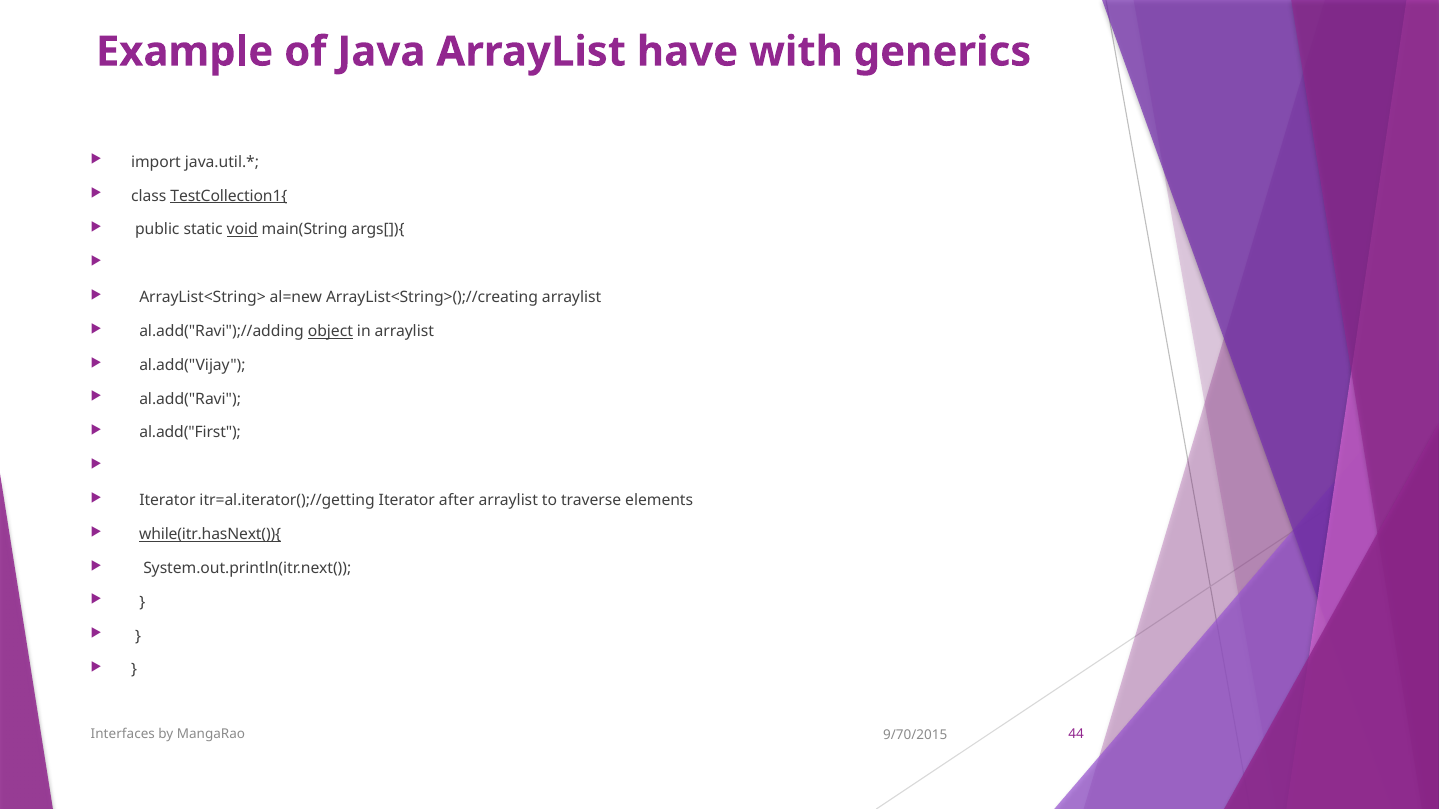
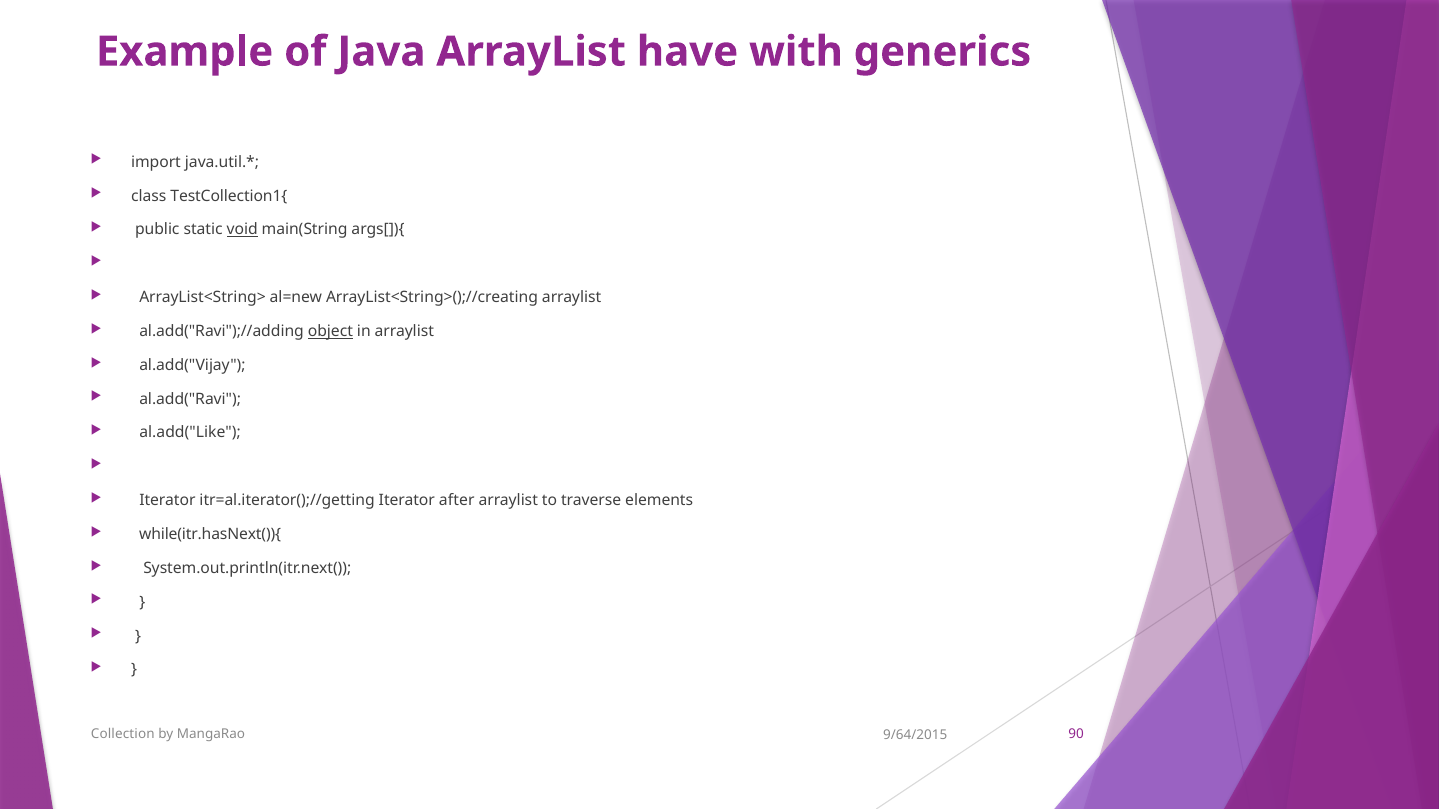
TestCollection1{ underline: present -> none (229, 196)
al.add("First: al.add("First -> al.add("Like (190, 433)
while(itr.hasNext()){ underline: present -> none (210, 535)
Interfaces: Interfaces -> Collection (123, 734)
44: 44 -> 90 (1076, 734)
9/70/2015: 9/70/2015 -> 9/64/2015 (915, 736)
